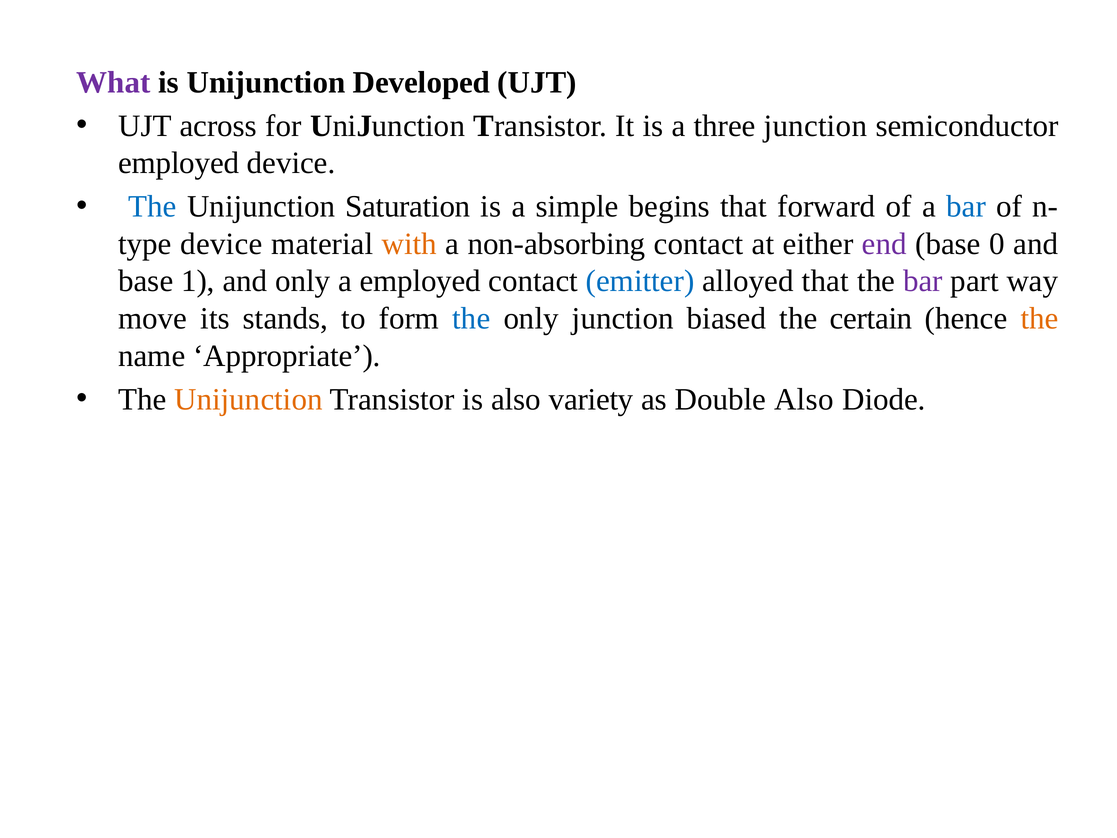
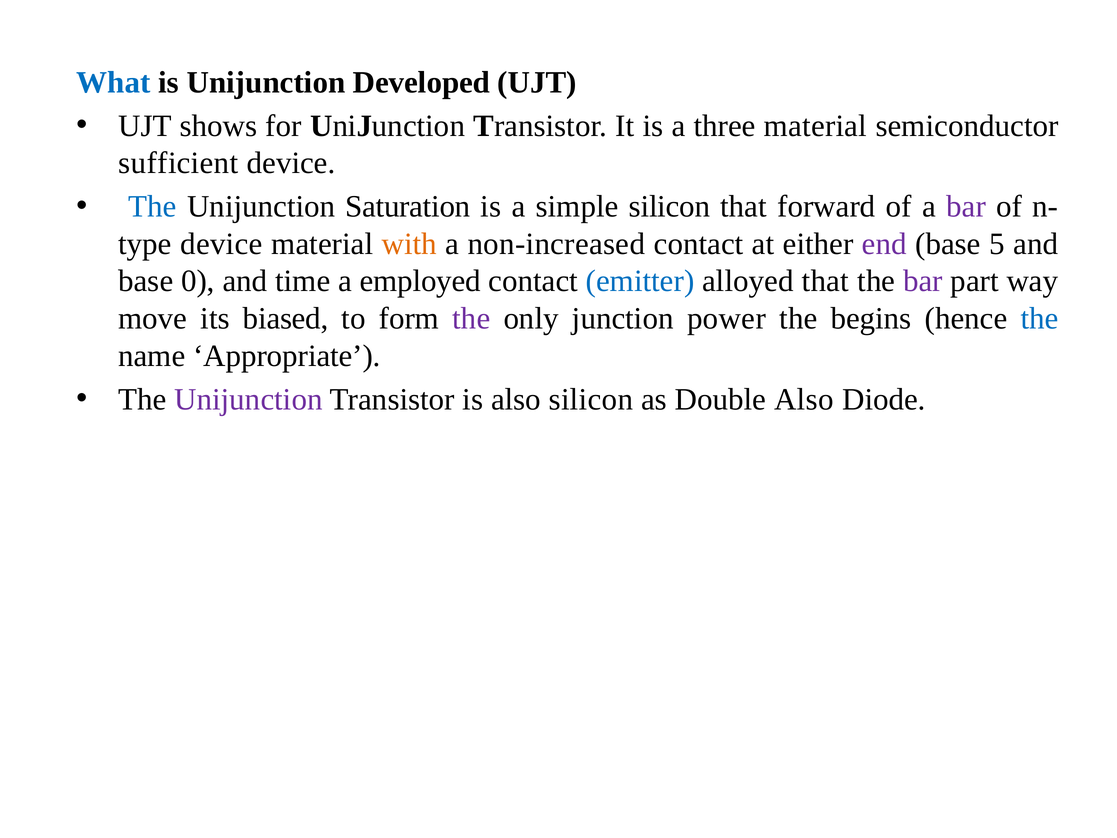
What colour: purple -> blue (113, 82)
across: across -> shows (218, 126)
three junction: junction -> material (815, 126)
employed: employed -> sufficient (178, 163)
simple begins: begins -> silicon (669, 207)
bar colour: blue -> purple (966, 207)
non-absorbing: non-absorbing -> non-increased (556, 244)
0: 0 -> 5 (997, 244)
1: 1 -> 0 (198, 281)
and only: only -> time (303, 281)
stands: stands -> biased (286, 318)
the colour: blue -> purple (471, 318)
biased: biased -> power (726, 318)
certain: certain -> begins (871, 318)
the colour: orange -> blue (1040, 318)
Unijunction colour: orange -> purple (248, 399)
also variety: variety -> silicon (591, 399)
